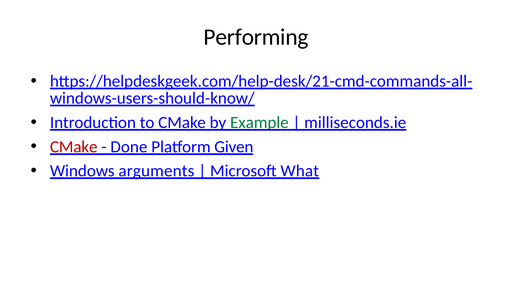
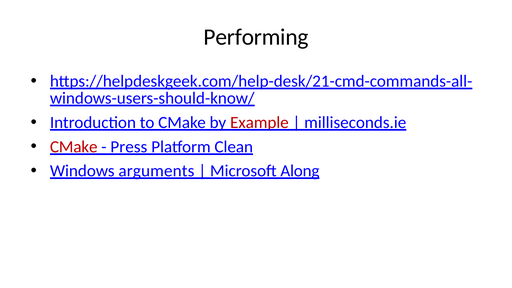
Example colour: green -> red (259, 123)
Done: Done -> Press (129, 147)
Given: Given -> Clean (234, 147)
What: What -> Along (300, 171)
